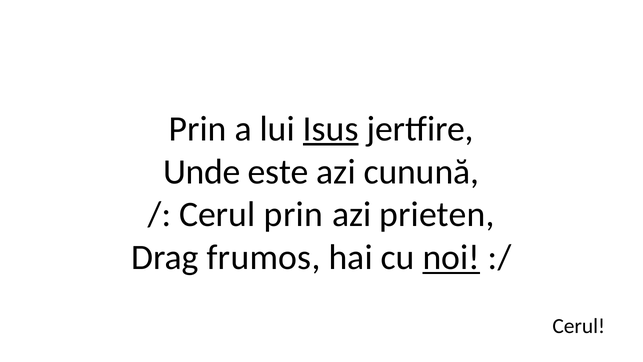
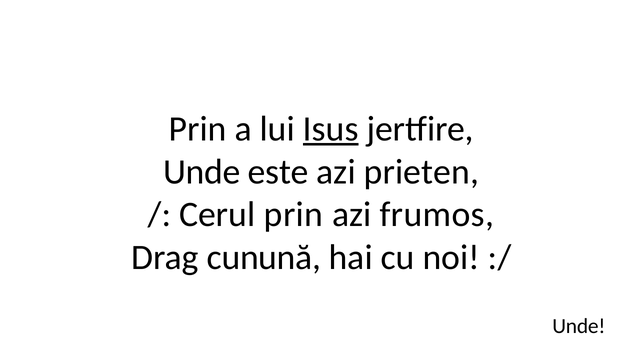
cunună: cunună -> prieten (421, 172)
prieten: prieten -> frumos (437, 214)
frumos: frumos -> cunună (264, 257)
noi underline: present -> none (451, 257)
Cerul: Cerul -> Unde (579, 326)
